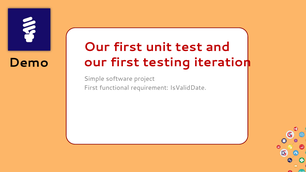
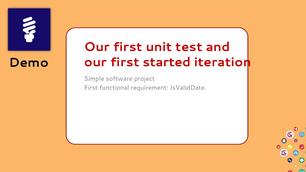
testing: testing -> started (167, 62)
